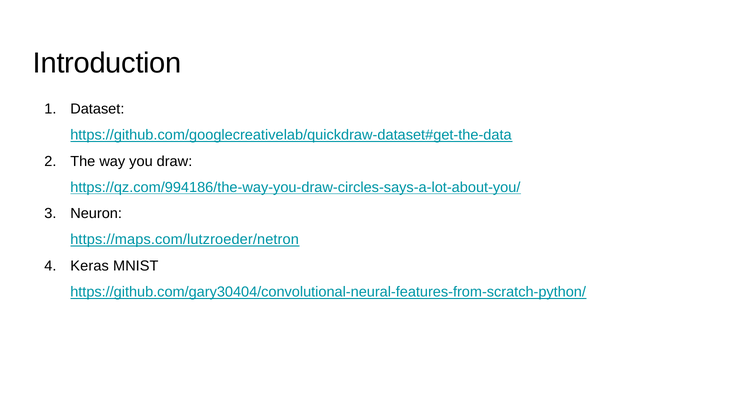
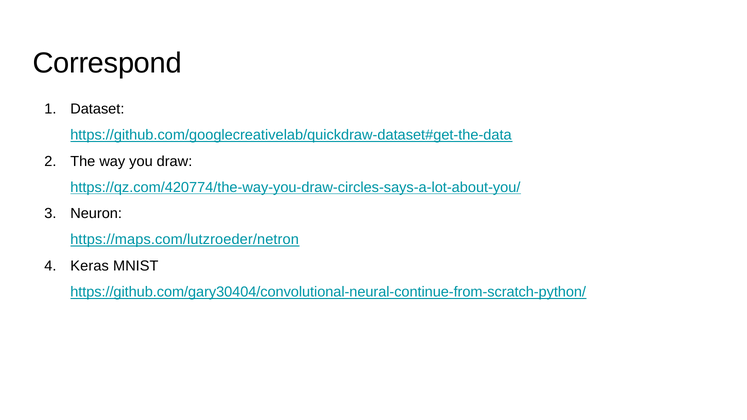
Introduction: Introduction -> Correspond (107, 63)
https://qz.com/994186/the-way-you-draw-circles-says-a-lot-about-you/: https://qz.com/994186/the-way-you-draw-circles-says-a-lot-about-you/ -> https://qz.com/420774/the-way-you-draw-circles-says-a-lot-about-you/ (295, 187)
https://github.com/gary30404/convolutional-neural-features-from-scratch-python/: https://github.com/gary30404/convolutional-neural-features-from-scratch-python/ -> https://github.com/gary30404/convolutional-neural-continue-from-scratch-python/ (328, 292)
